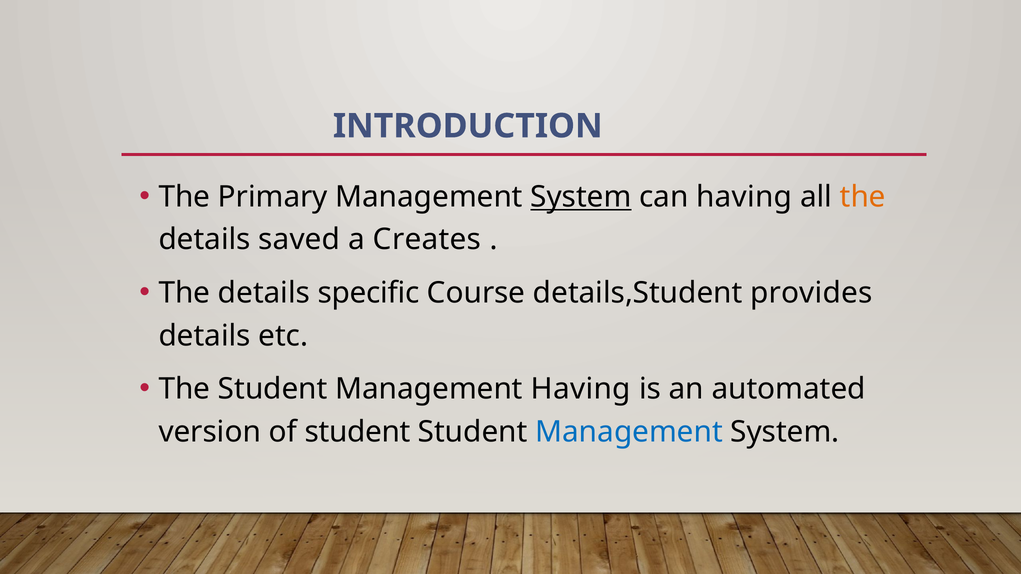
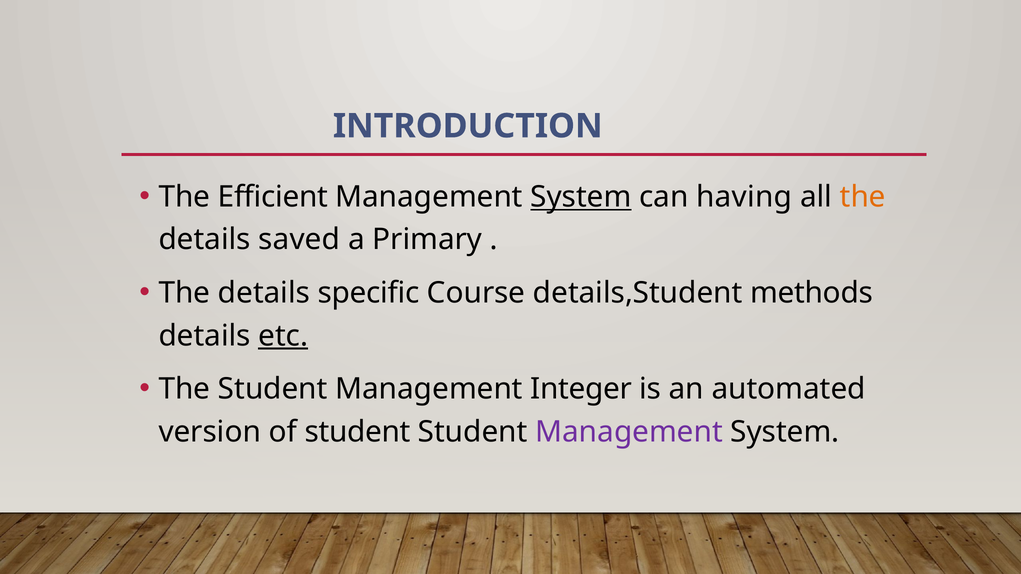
Primary: Primary -> Efficient (273, 197)
Creates: Creates -> Primary (427, 240)
provides: provides -> methods (812, 293)
etc underline: none -> present (283, 336)
Management Having: Having -> Integer (581, 389)
Management colour: blue -> purple (629, 432)
